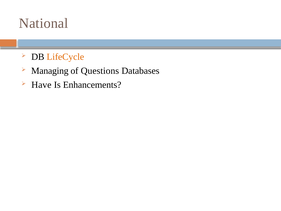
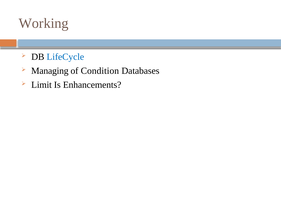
National: National -> Working (44, 23)
LifeCycle colour: orange -> blue (65, 57)
Questions: Questions -> Condition (100, 71)
Have: Have -> Limit (42, 85)
